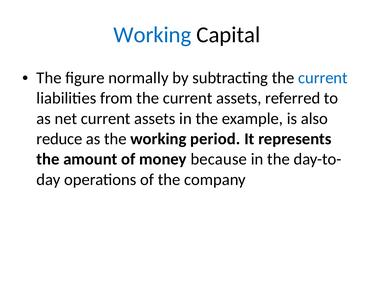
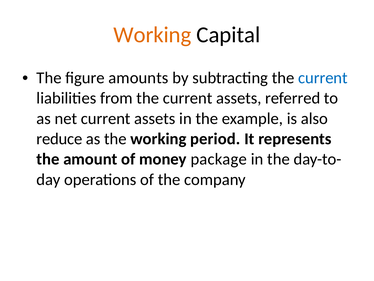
Working colour: blue -> orange (152, 35)
normally: normally -> amounts (138, 78)
because: because -> package (219, 159)
